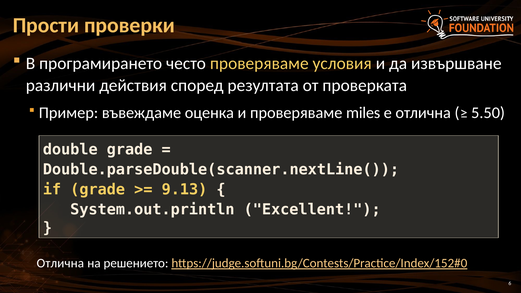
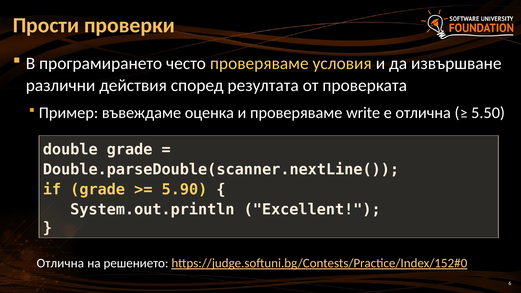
miles: miles -> write (363, 113)
9.13: 9.13 -> 5.90 (184, 190)
